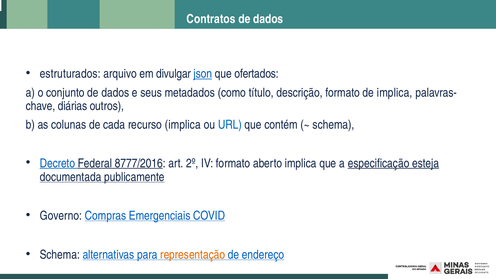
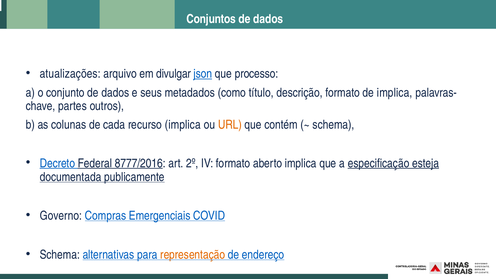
Contratos: Contratos -> Conjuntos (211, 19)
estruturados: estruturados -> atualizações (70, 74)
ofertados: ofertados -> processo (257, 74)
diárias: diárias -> partes (72, 106)
URL colour: blue -> orange (230, 125)
